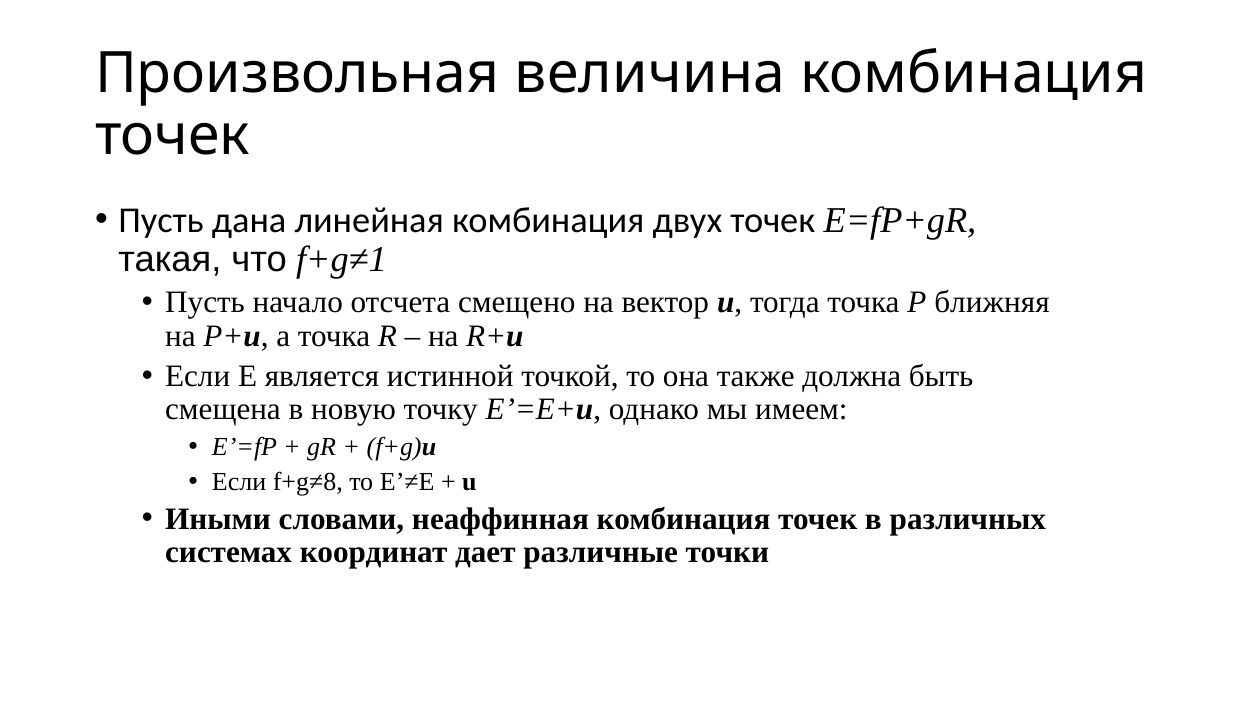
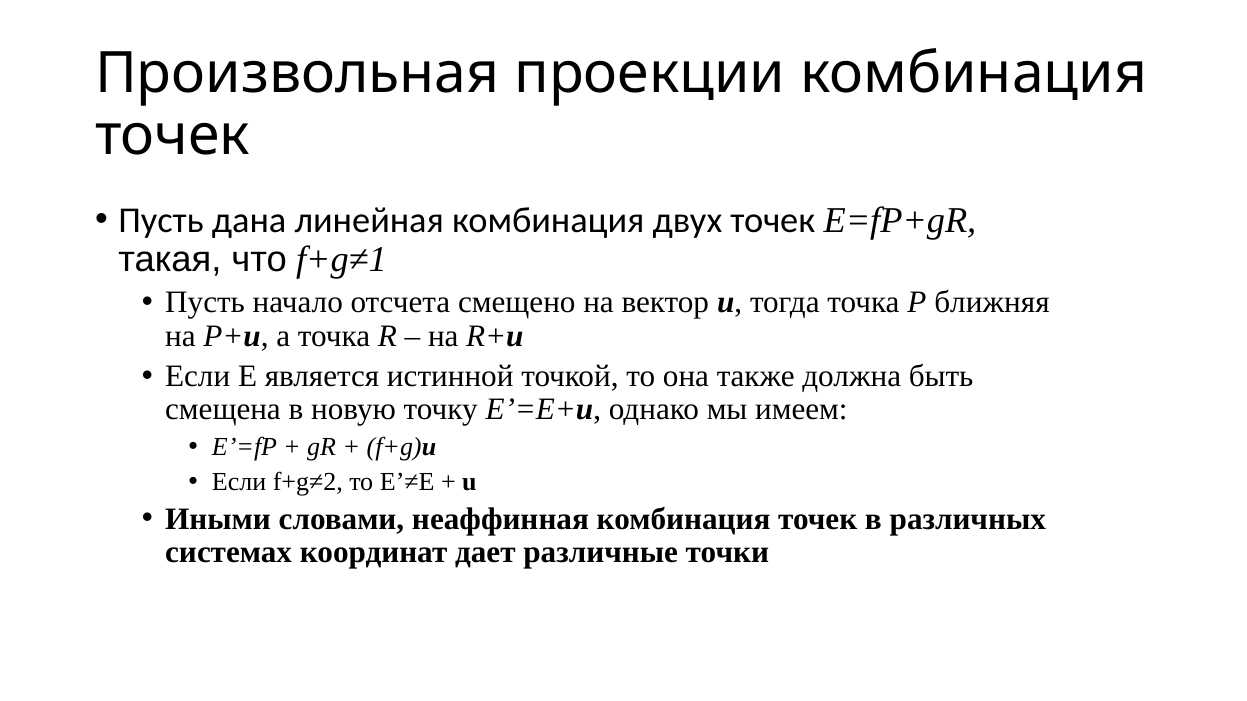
величина: величина -> проекции (650, 74)
f+g≠8: f+g≠8 -> f+g≠2 (308, 482)
